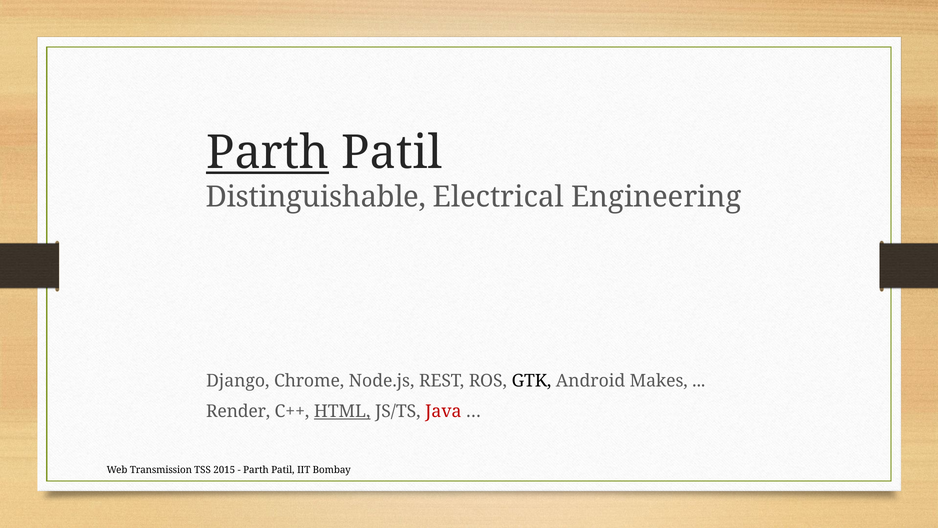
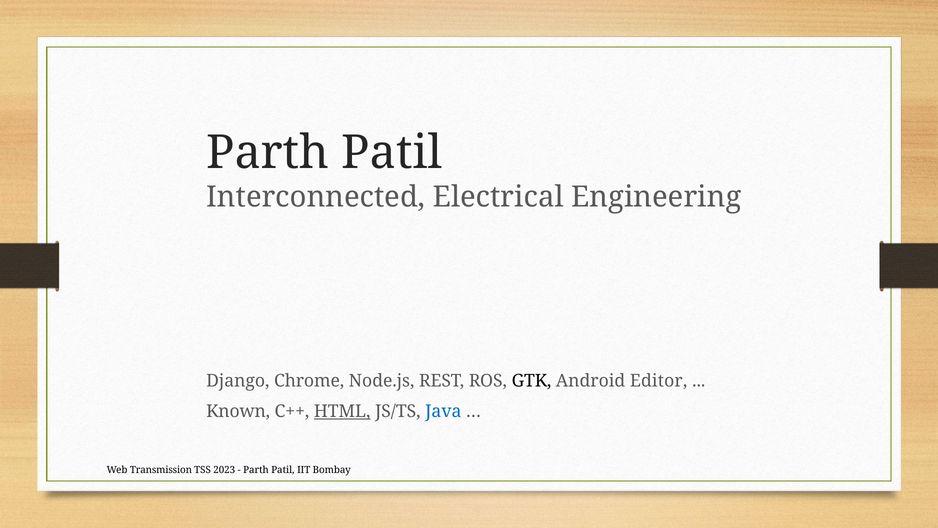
Parth underline: present -> none (268, 152)
Distinguishable: Distinguishable -> Interconnected (316, 197)
Makes: Makes -> Editor (659, 381)
Render: Render -> Known (238, 411)
Java colour: red -> blue (443, 411)
2015: 2015 -> 2023 (224, 470)
